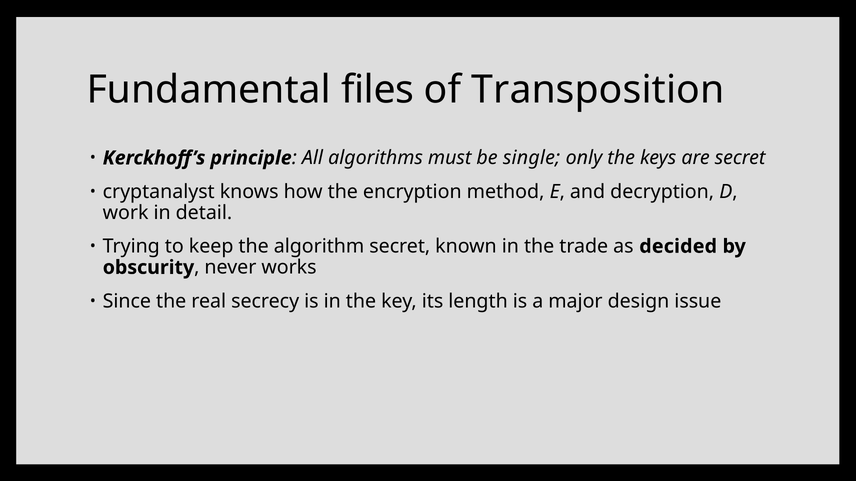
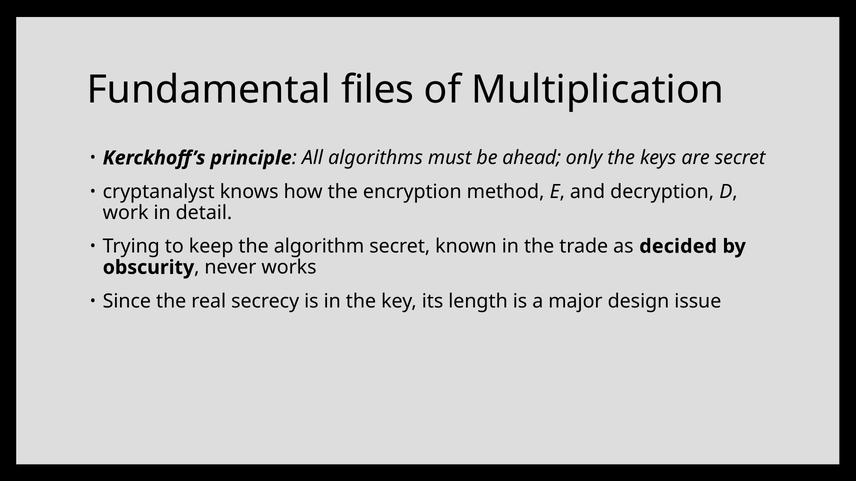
Transposition: Transposition -> Multiplication (598, 90)
single: single -> ahead (532, 158)
